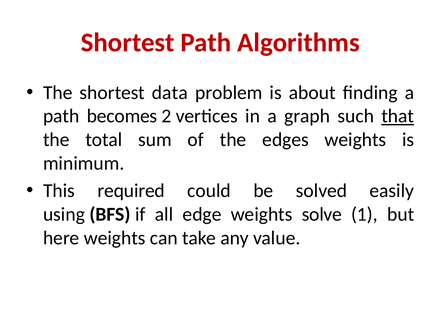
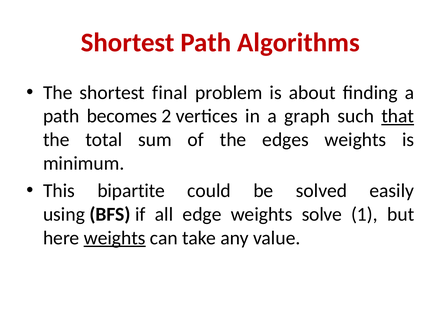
data: data -> final (170, 93)
required: required -> bipartite (131, 191)
weights underline: none -> present (115, 238)
